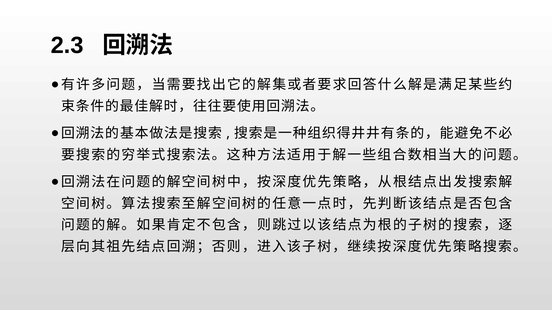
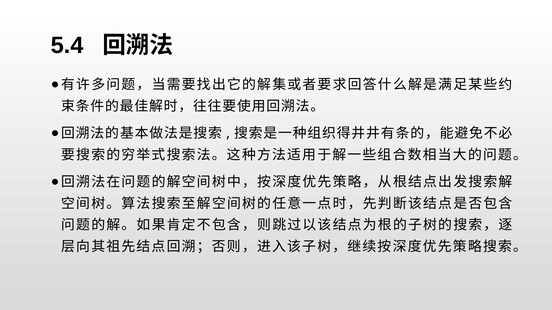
2.3: 2.3 -> 5.4 (67, 45)
